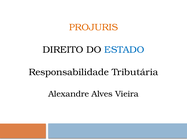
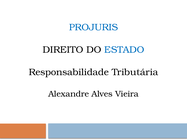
PROJURIS colour: orange -> blue (94, 27)
